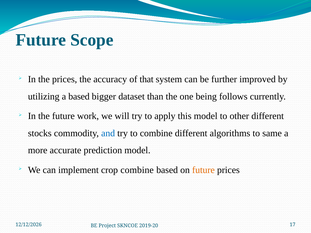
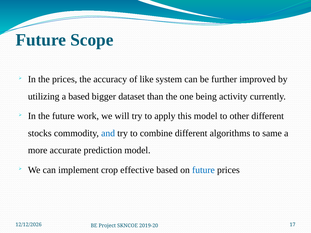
that: that -> like (147, 79)
follows: follows -> activity (233, 97)
crop combine: combine -> effective (137, 170)
future colour: orange -> blue (203, 170)
